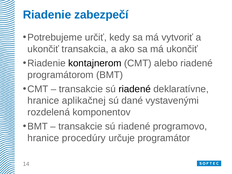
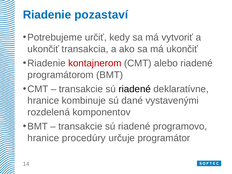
zabezpečí: zabezpečí -> pozastaví (101, 15)
kontajnerom colour: black -> red (95, 63)
aplikačnej: aplikačnej -> kombinuje (84, 101)
